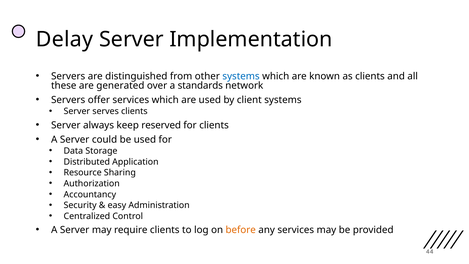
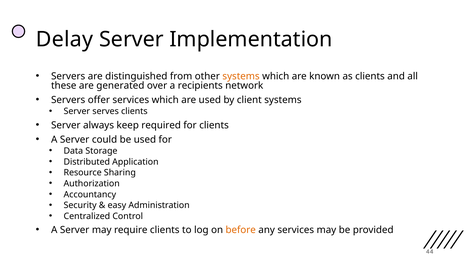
systems colour: blue -> orange (241, 76)
standards: standards -> recipients (200, 86)
reserved: reserved -> required (161, 125)
